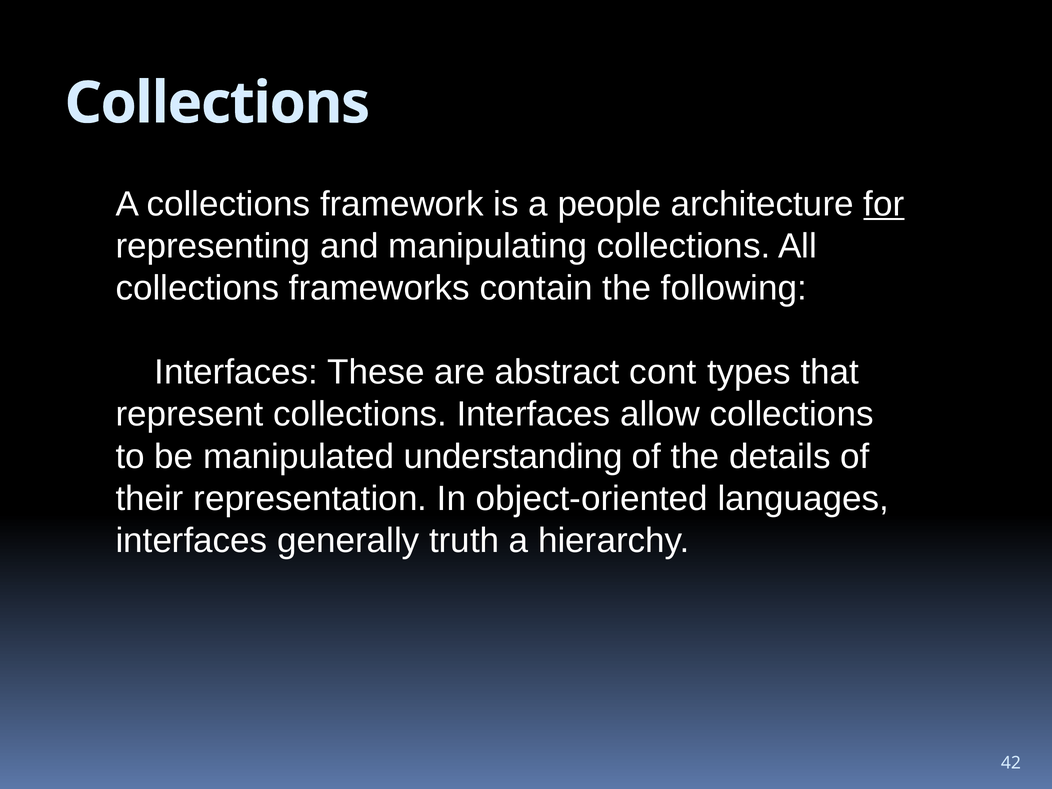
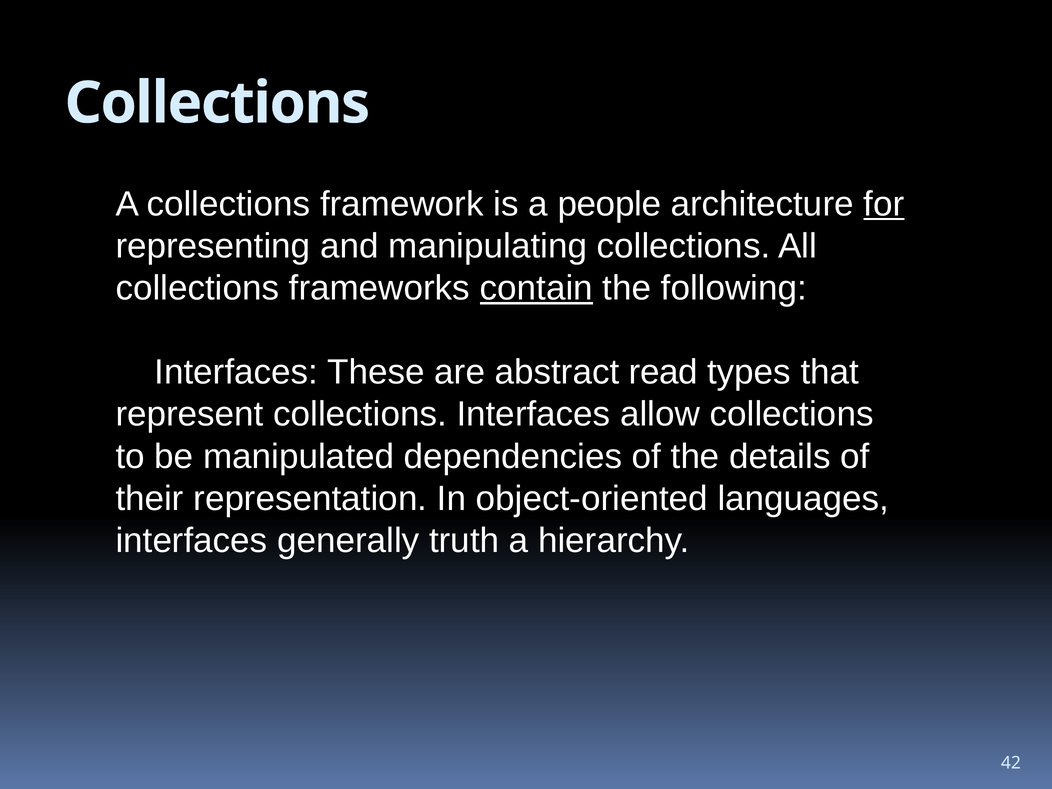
contain underline: none -> present (536, 288)
cont: cont -> read (663, 372)
understanding: understanding -> dependencies (513, 456)
